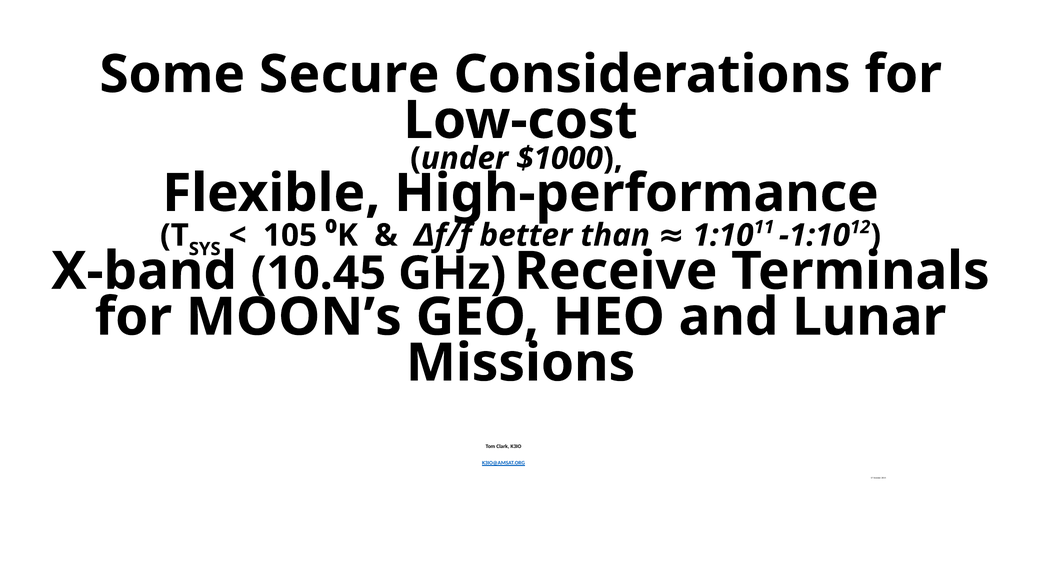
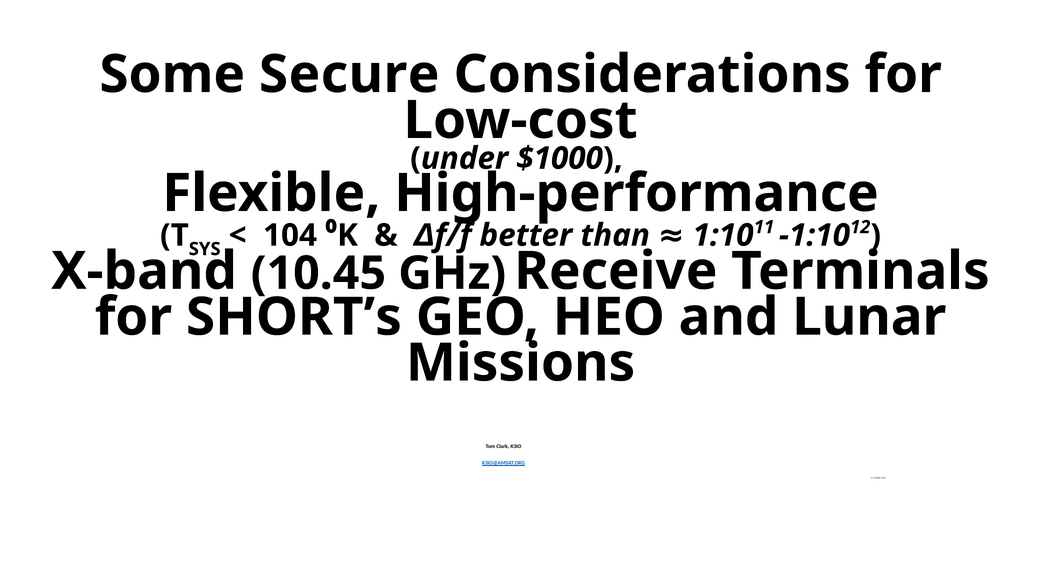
105: 105 -> 104 (290, 235)
MOON’s: MOON’s -> SHORT’s (294, 317)
